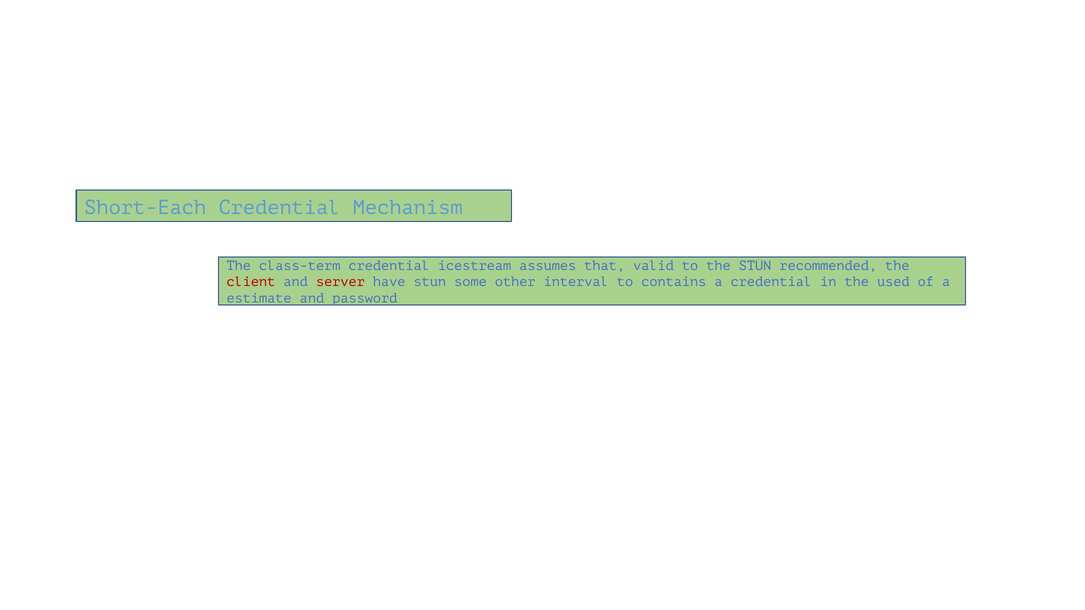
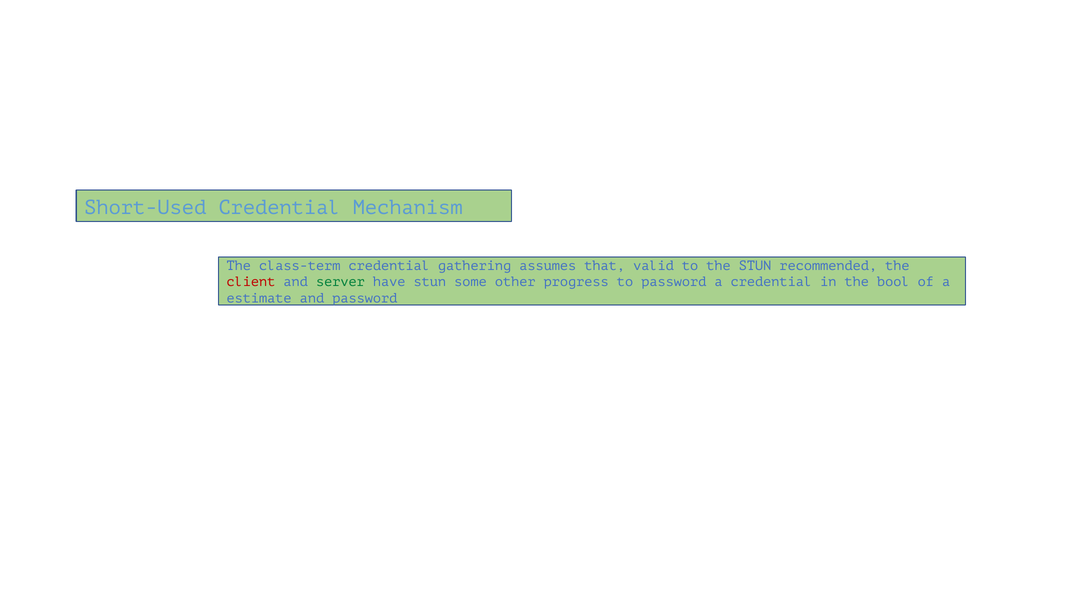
Short-Each: Short-Each -> Short-Used (145, 208)
icestream: icestream -> gathering (475, 266)
server colour: red -> green (340, 282)
interval: interval -> progress (576, 282)
to contains: contains -> password (674, 282)
used: used -> bool (893, 282)
